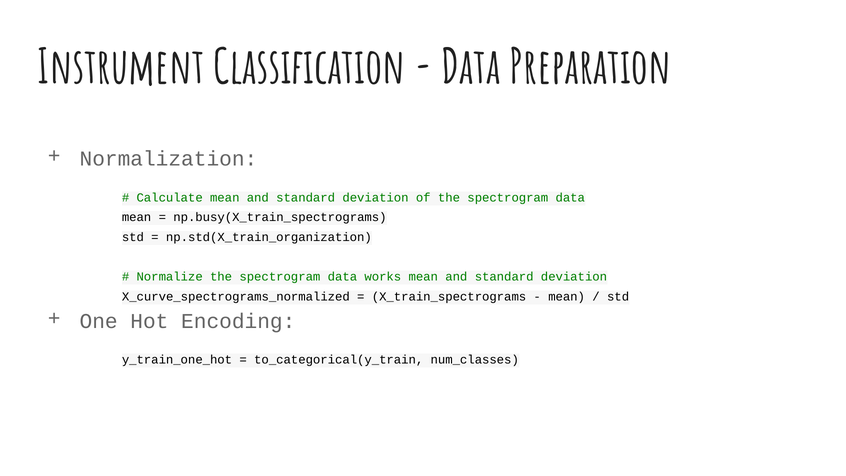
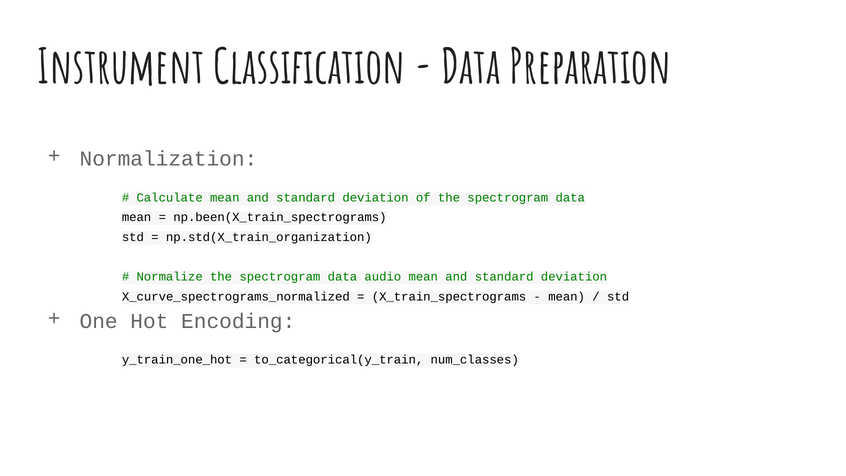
np.busy(X_train_spectrograms: np.busy(X_train_spectrograms -> np.been(X_train_spectrograms (280, 217)
works: works -> audio (383, 277)
